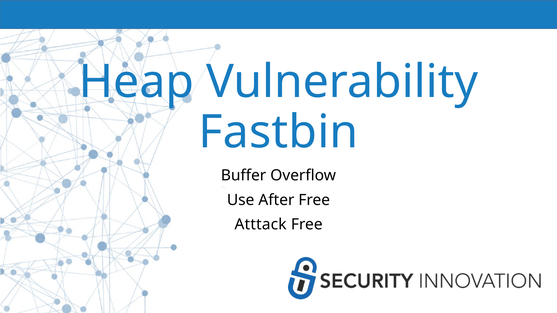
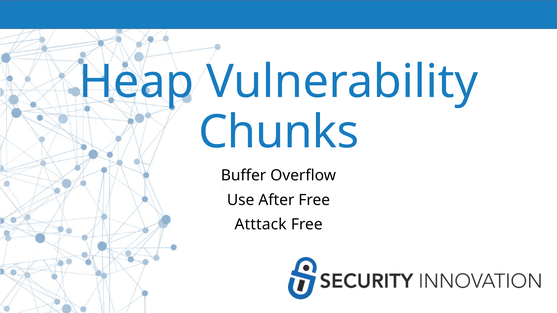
Fastbin: Fastbin -> Chunks (279, 132)
